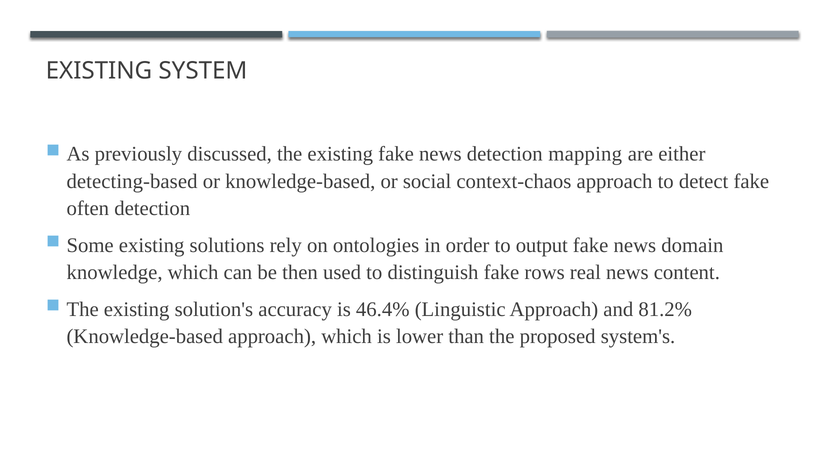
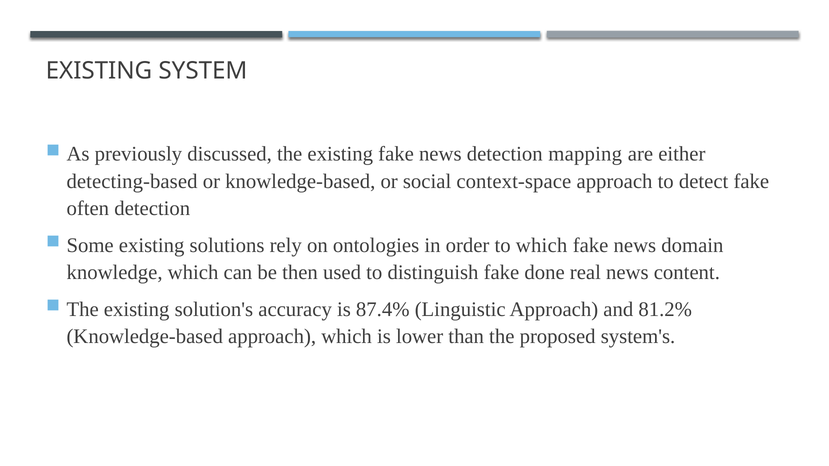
context-chaos: context-chaos -> context-space (514, 181)
to output: output -> which (542, 245)
rows: rows -> done (545, 273)
46.4%: 46.4% -> 87.4% (383, 309)
